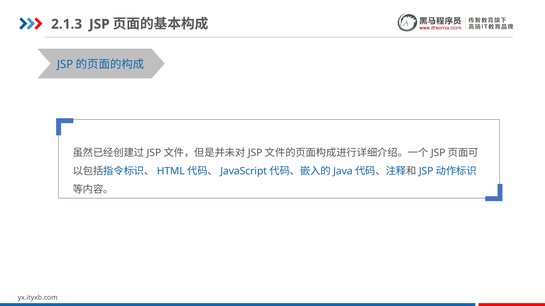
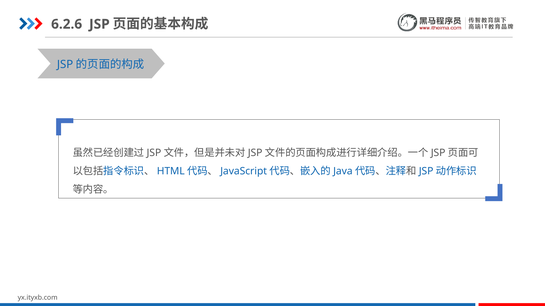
2.1.3: 2.1.3 -> 6.2.6 (67, 24)
